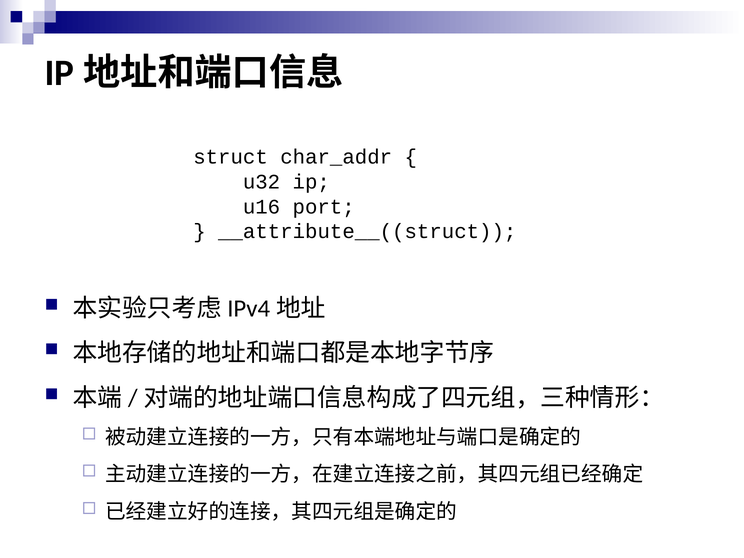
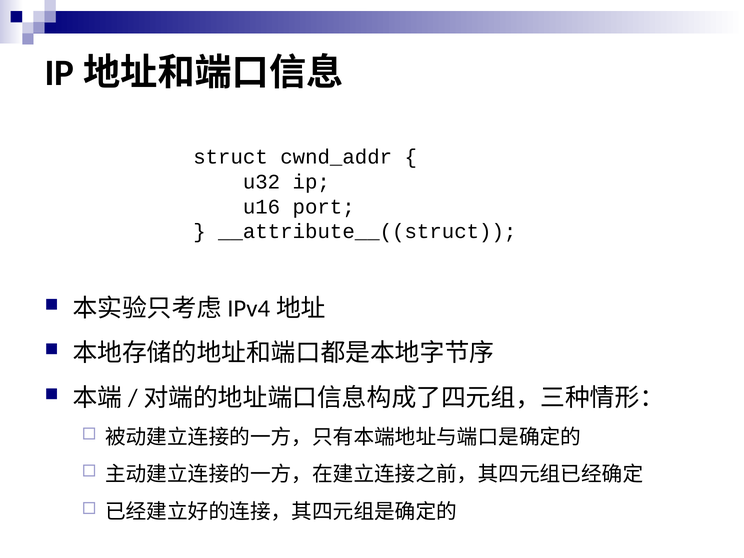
char_addr: char_addr -> cwnd_addr (336, 157)
